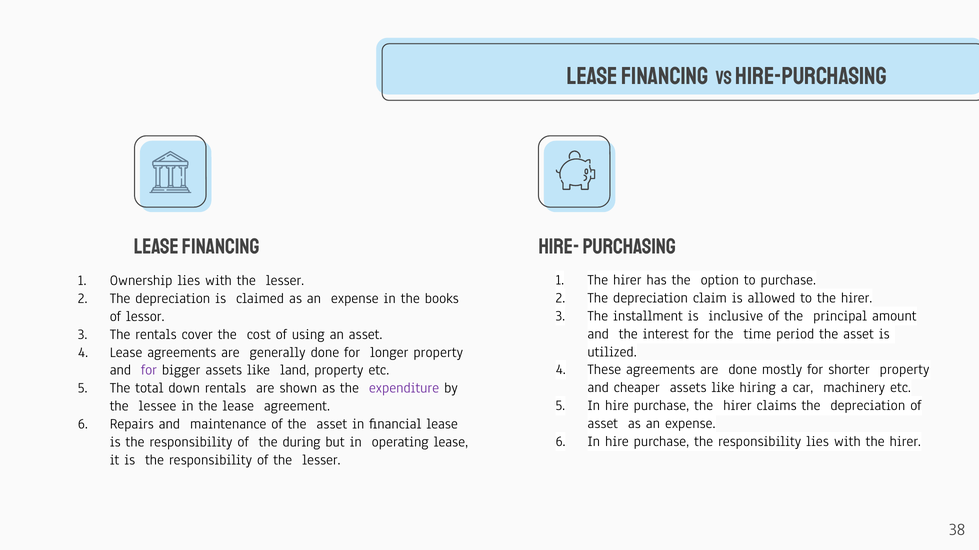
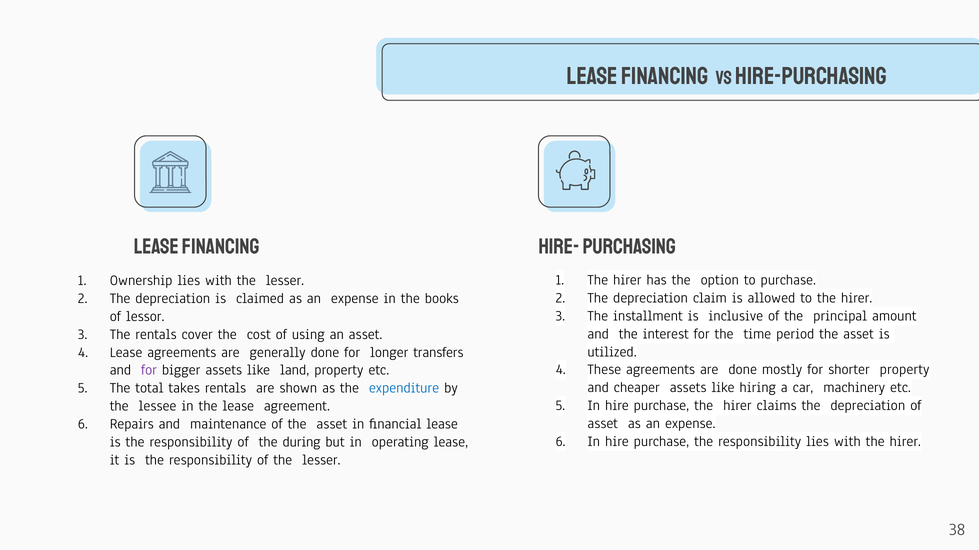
longer property: property -> transfers (438, 353)
down: down -> takes (184, 388)
expenditure colour: purple -> blue (404, 388)
